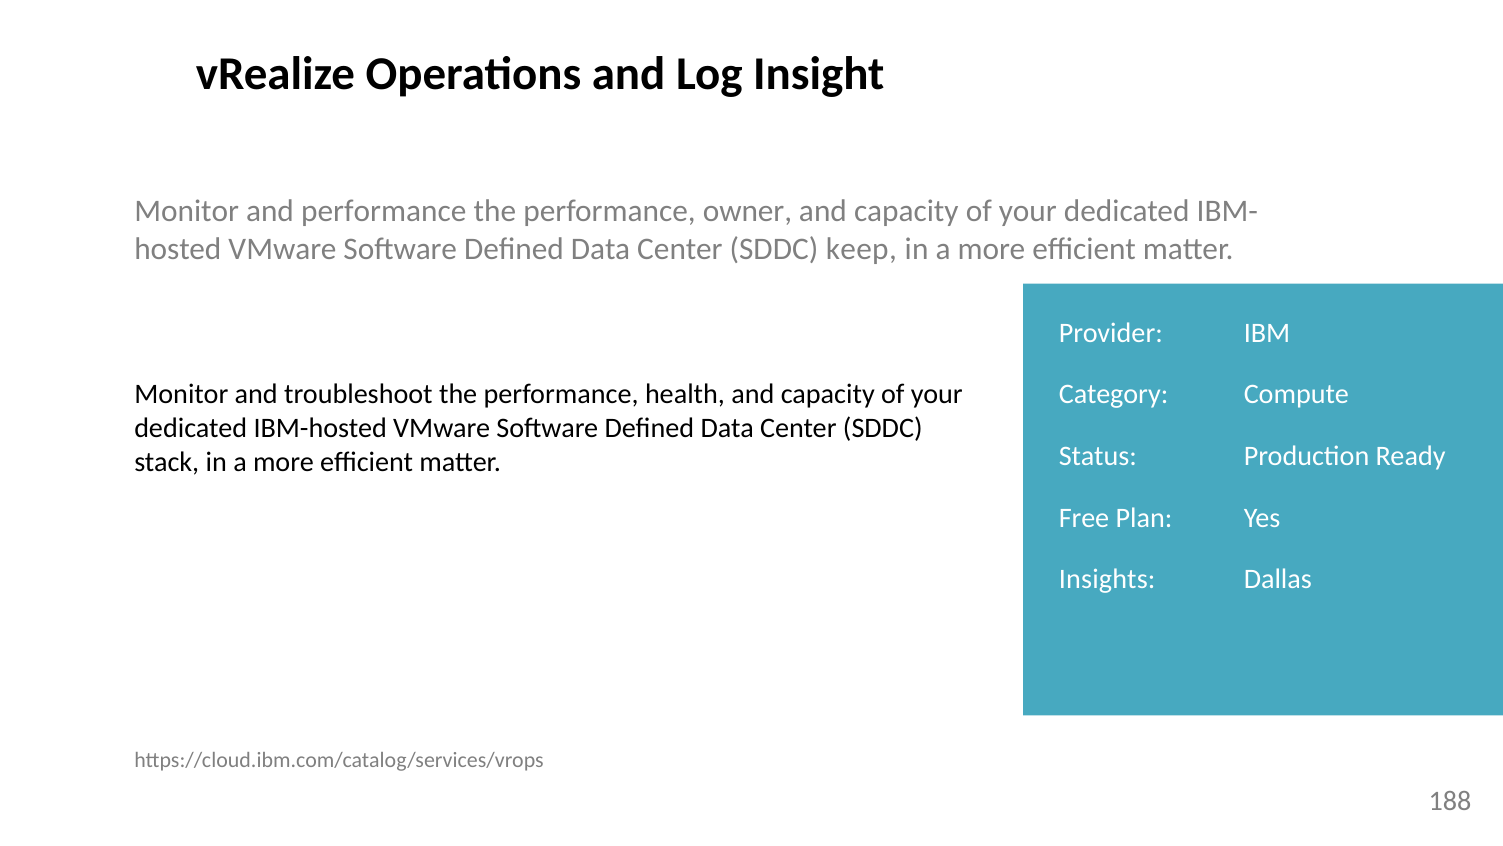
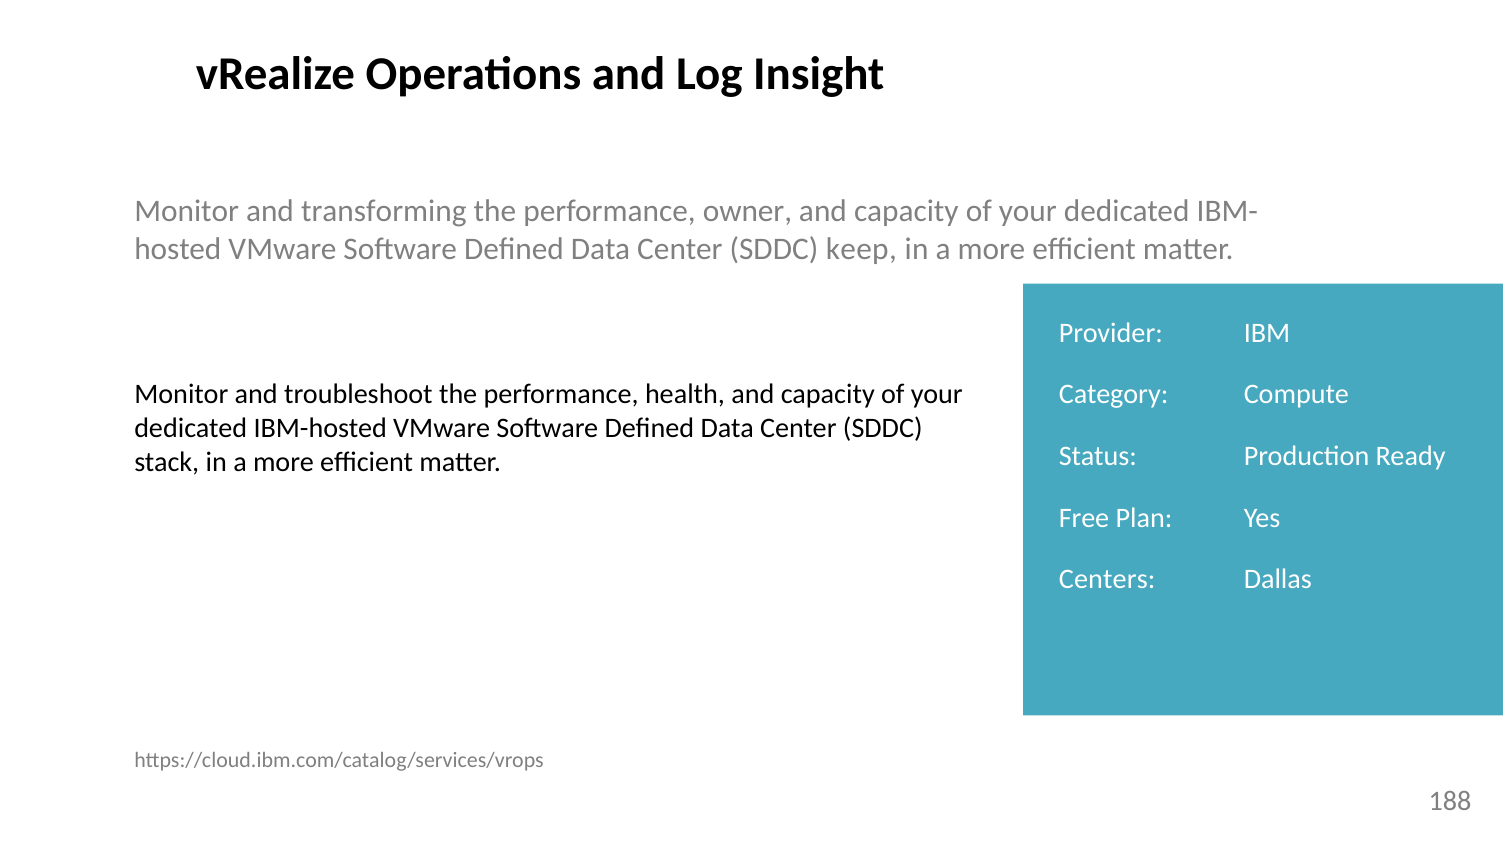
and performance: performance -> transforming (384, 211)
Insights: Insights -> Centers (1107, 579)
